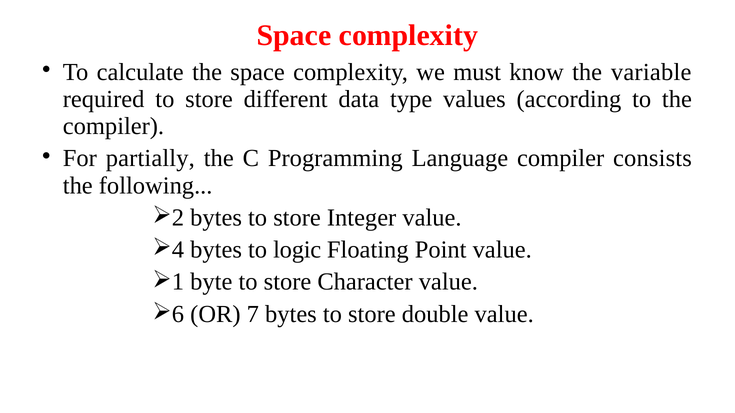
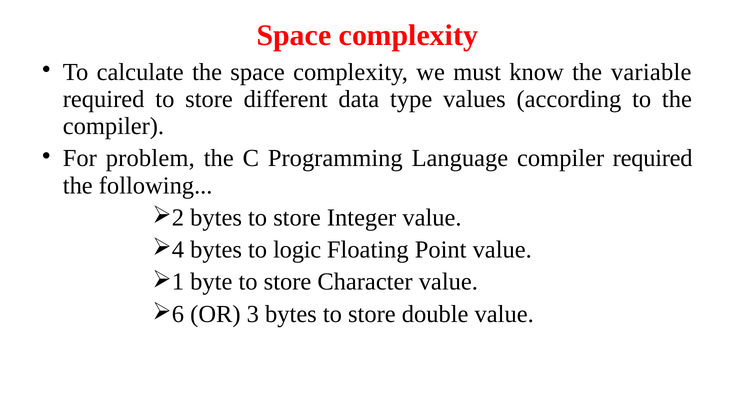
partially: partially -> problem (150, 159)
compiler consists: consists -> required (653, 159)
7: 7 -> 3 (253, 314)
